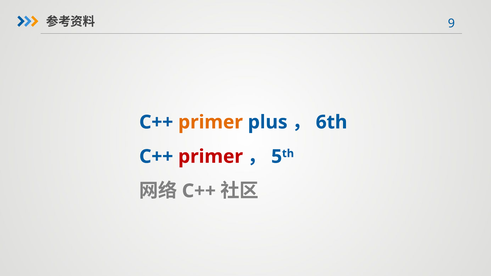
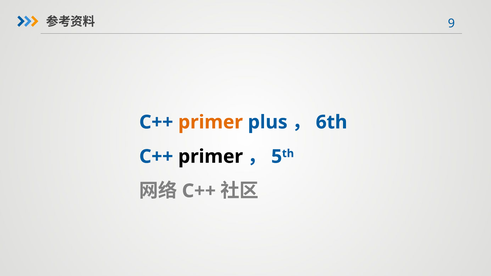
primer colour: red -> black (211, 157)
